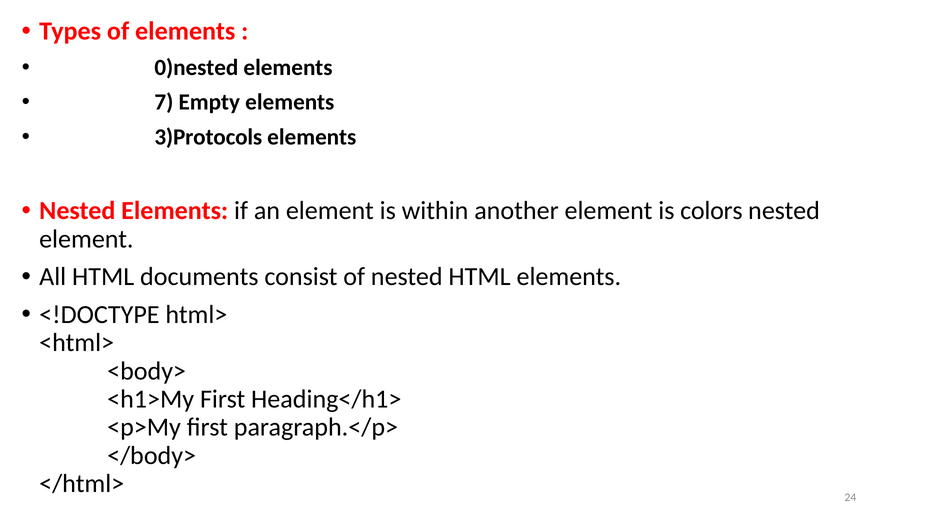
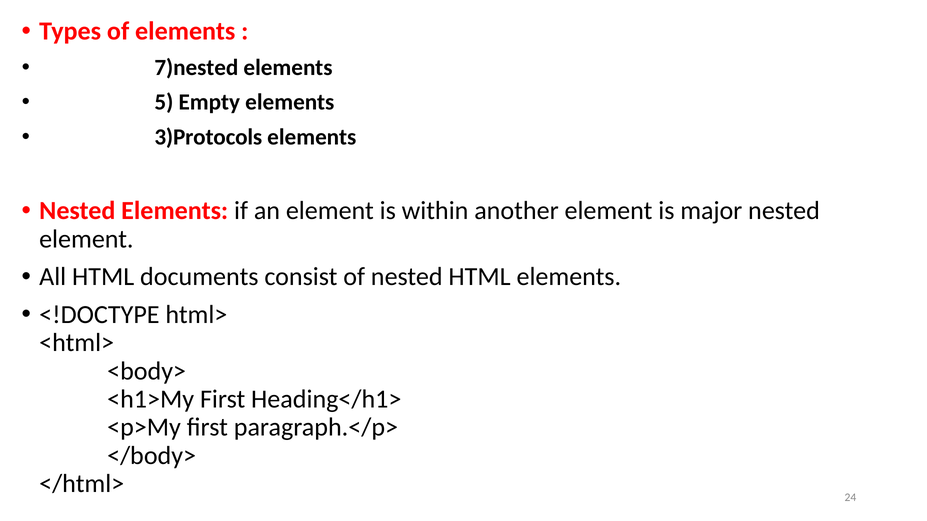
0)nested: 0)nested -> 7)nested (196, 68)
7: 7 -> 5 (164, 102)
colors: colors -> major (711, 211)
